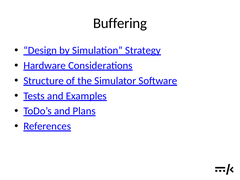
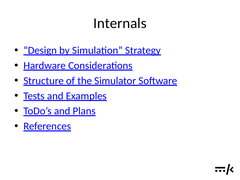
Buffering: Buffering -> Internals (120, 23)
